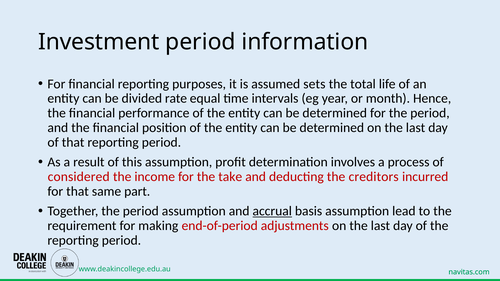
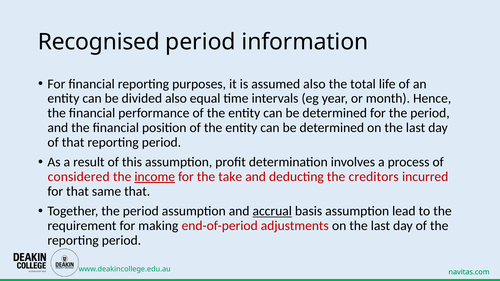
Investment: Investment -> Recognised (99, 42)
assumed sets: sets -> also (314, 84)
divided rate: rate -> also (176, 99)
income underline: none -> present (155, 177)
same part: part -> that (137, 191)
